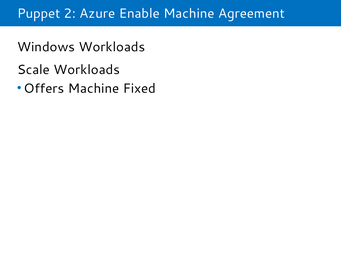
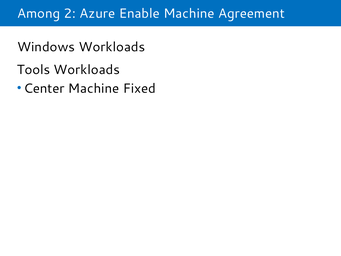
Puppet: Puppet -> Among (39, 13)
Scale: Scale -> Tools (34, 70)
Offers: Offers -> Center (44, 88)
